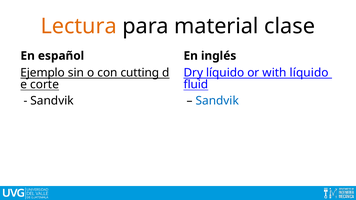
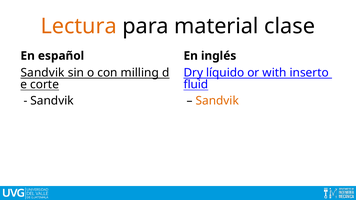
Ejemplo: Ejemplo -> Sandvik (43, 73)
cutting: cutting -> milling (140, 73)
with líquido: líquido -> inserto (309, 73)
Sandvik colour: blue -> orange (217, 101)
